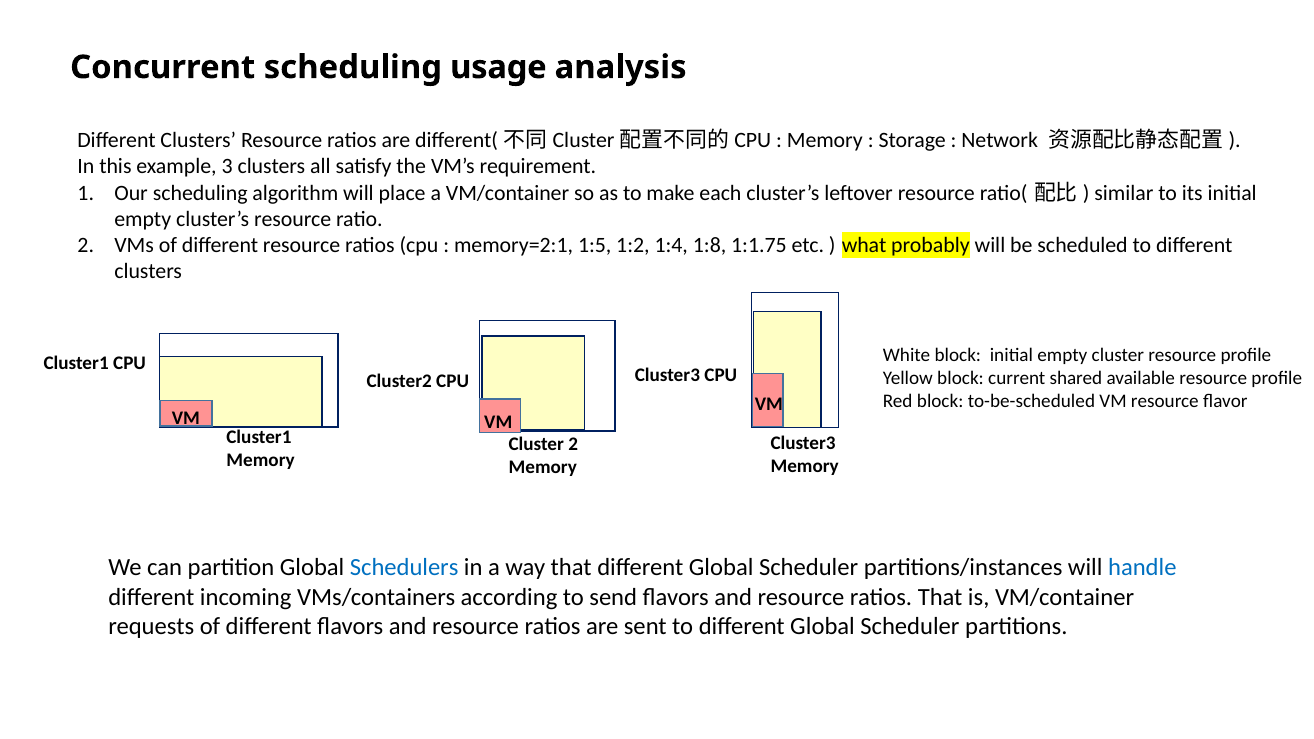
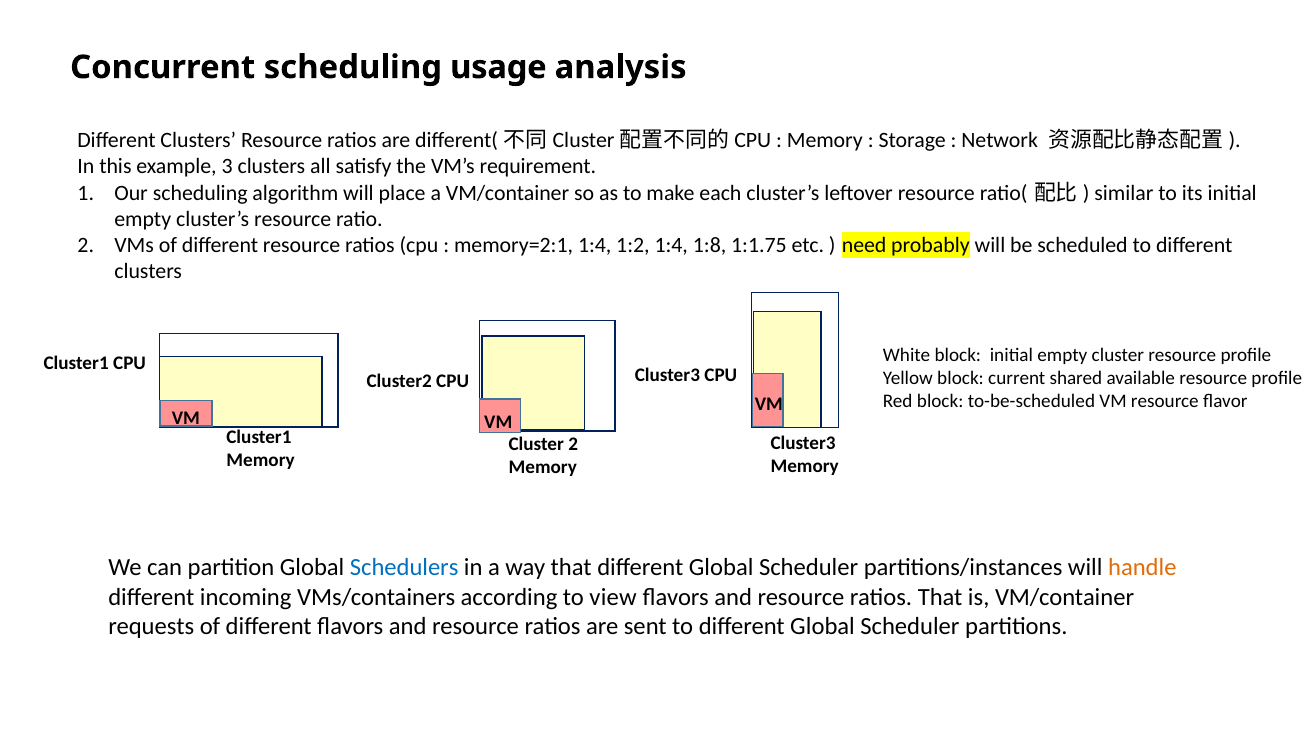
memory=2:1 1:5: 1:5 -> 1:4 (595, 245)
what: what -> need (864, 245)
handle colour: blue -> orange (1142, 567)
send: send -> view (613, 597)
